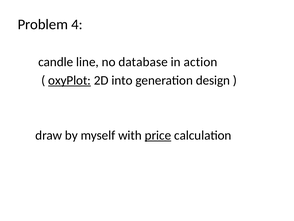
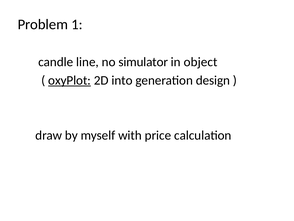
4: 4 -> 1 (77, 24)
database: database -> simulator (143, 62)
action: action -> object (201, 62)
price underline: present -> none (158, 135)
